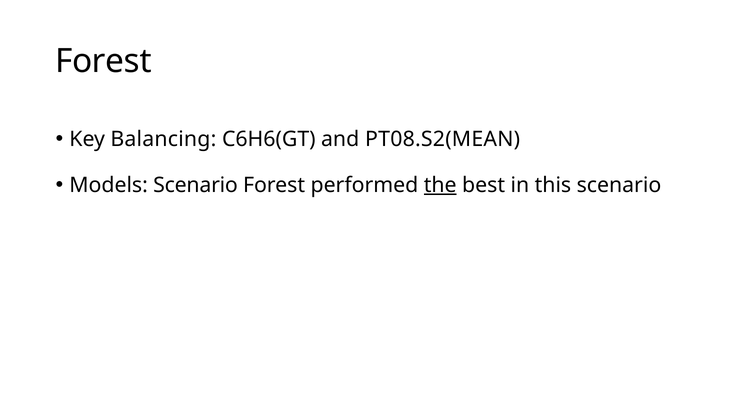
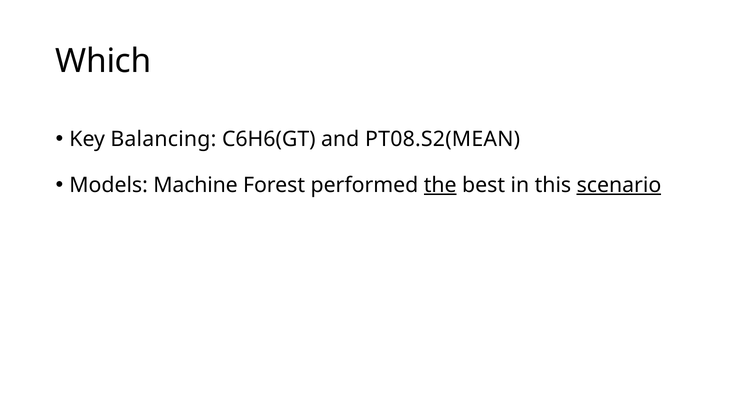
Forest: Forest -> Which (103, 61)
Models Scenario: Scenario -> Machine (195, 185)
scenario underline: none -> present (619, 185)
